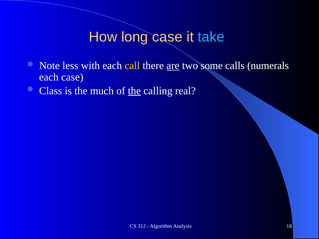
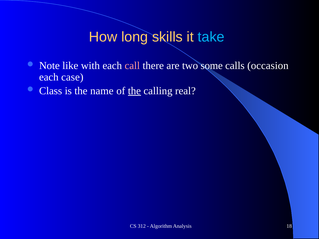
long case: case -> skills (167, 37)
less: less -> like (70, 66)
call colour: yellow -> pink (132, 66)
are underline: present -> none (173, 66)
numerals: numerals -> occasion (268, 66)
much: much -> name (102, 91)
